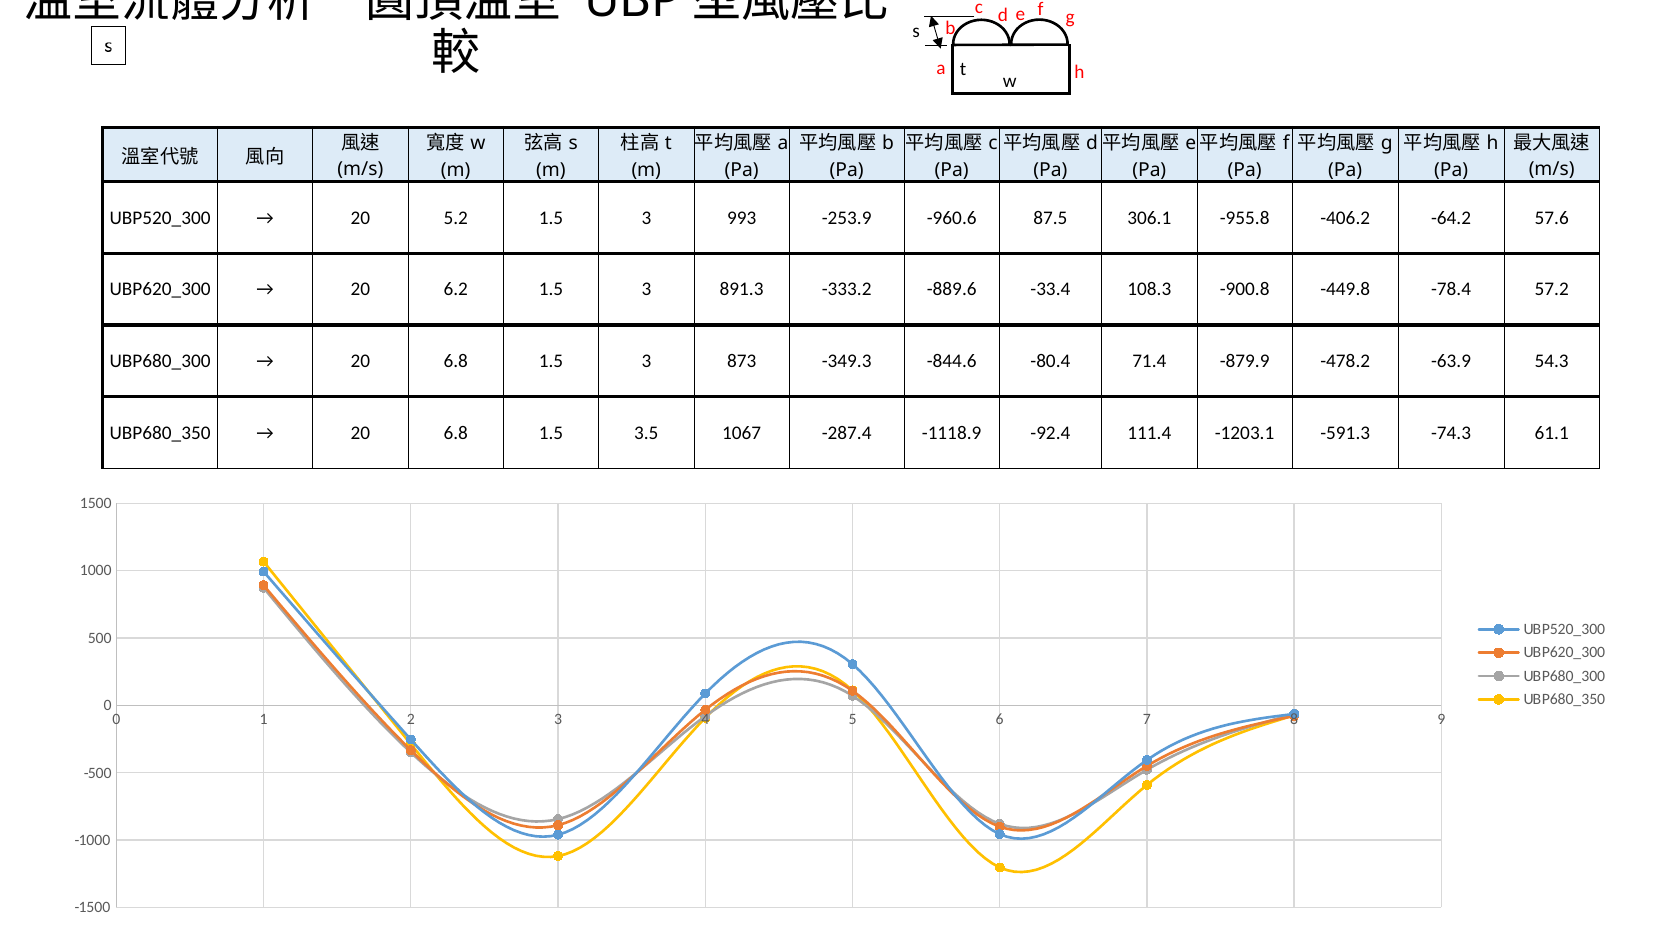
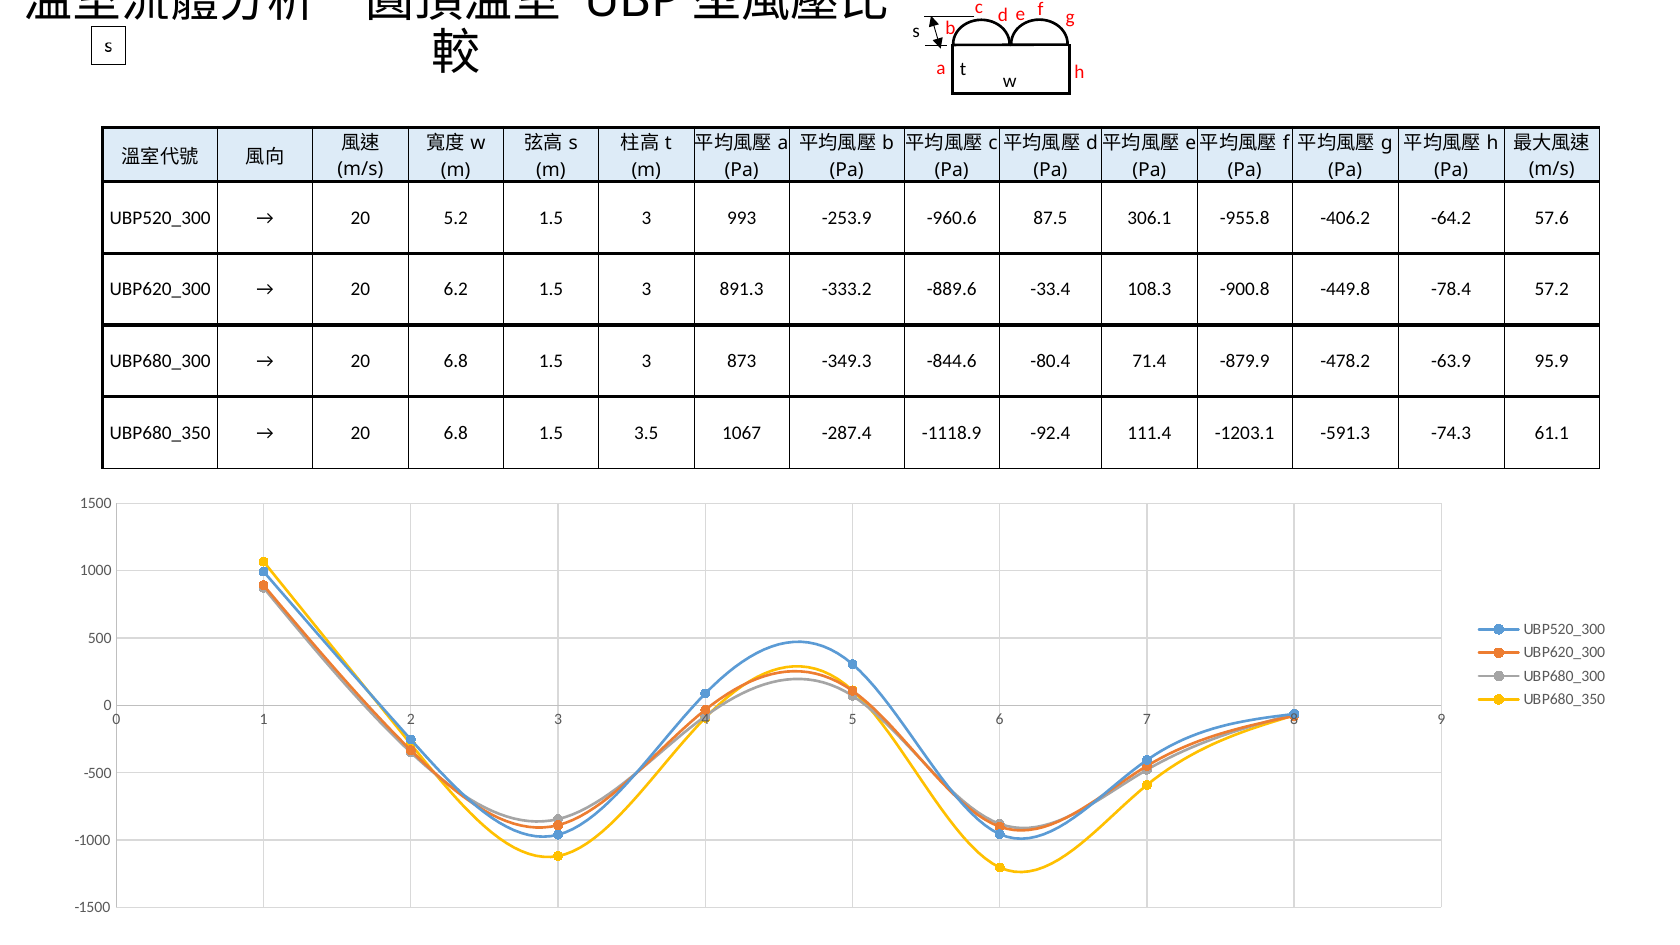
54.3: 54.3 -> 95.9 (1552, 361)
